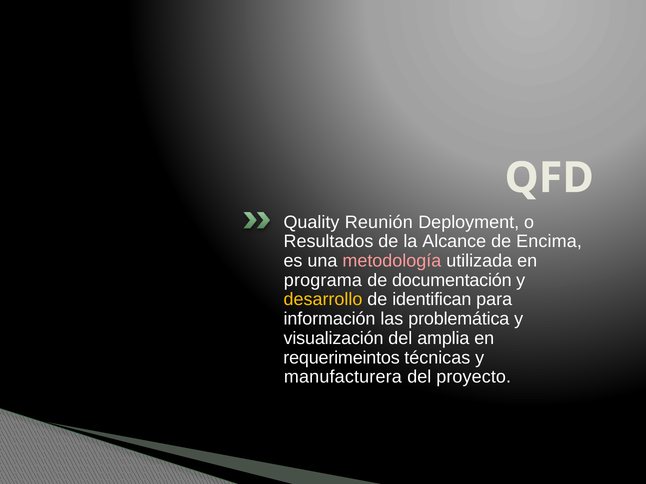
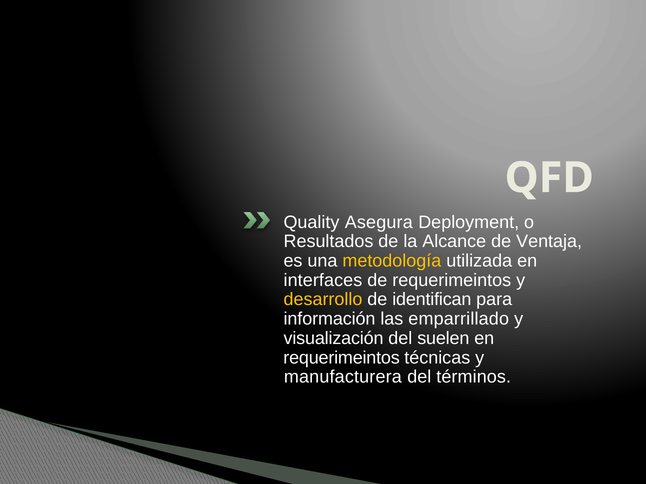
Reunión: Reunión -> Asegura (379, 222)
Encima: Encima -> Ventaja (549, 242)
metodología colour: pink -> yellow (392, 261)
programa: programa -> interfaces (323, 280)
de documentación: documentación -> requerimeintos (452, 280)
problemática: problemática -> emparrillado (459, 319)
amplia: amplia -> suelen (443, 339)
proyecto: proyecto -> términos (474, 377)
